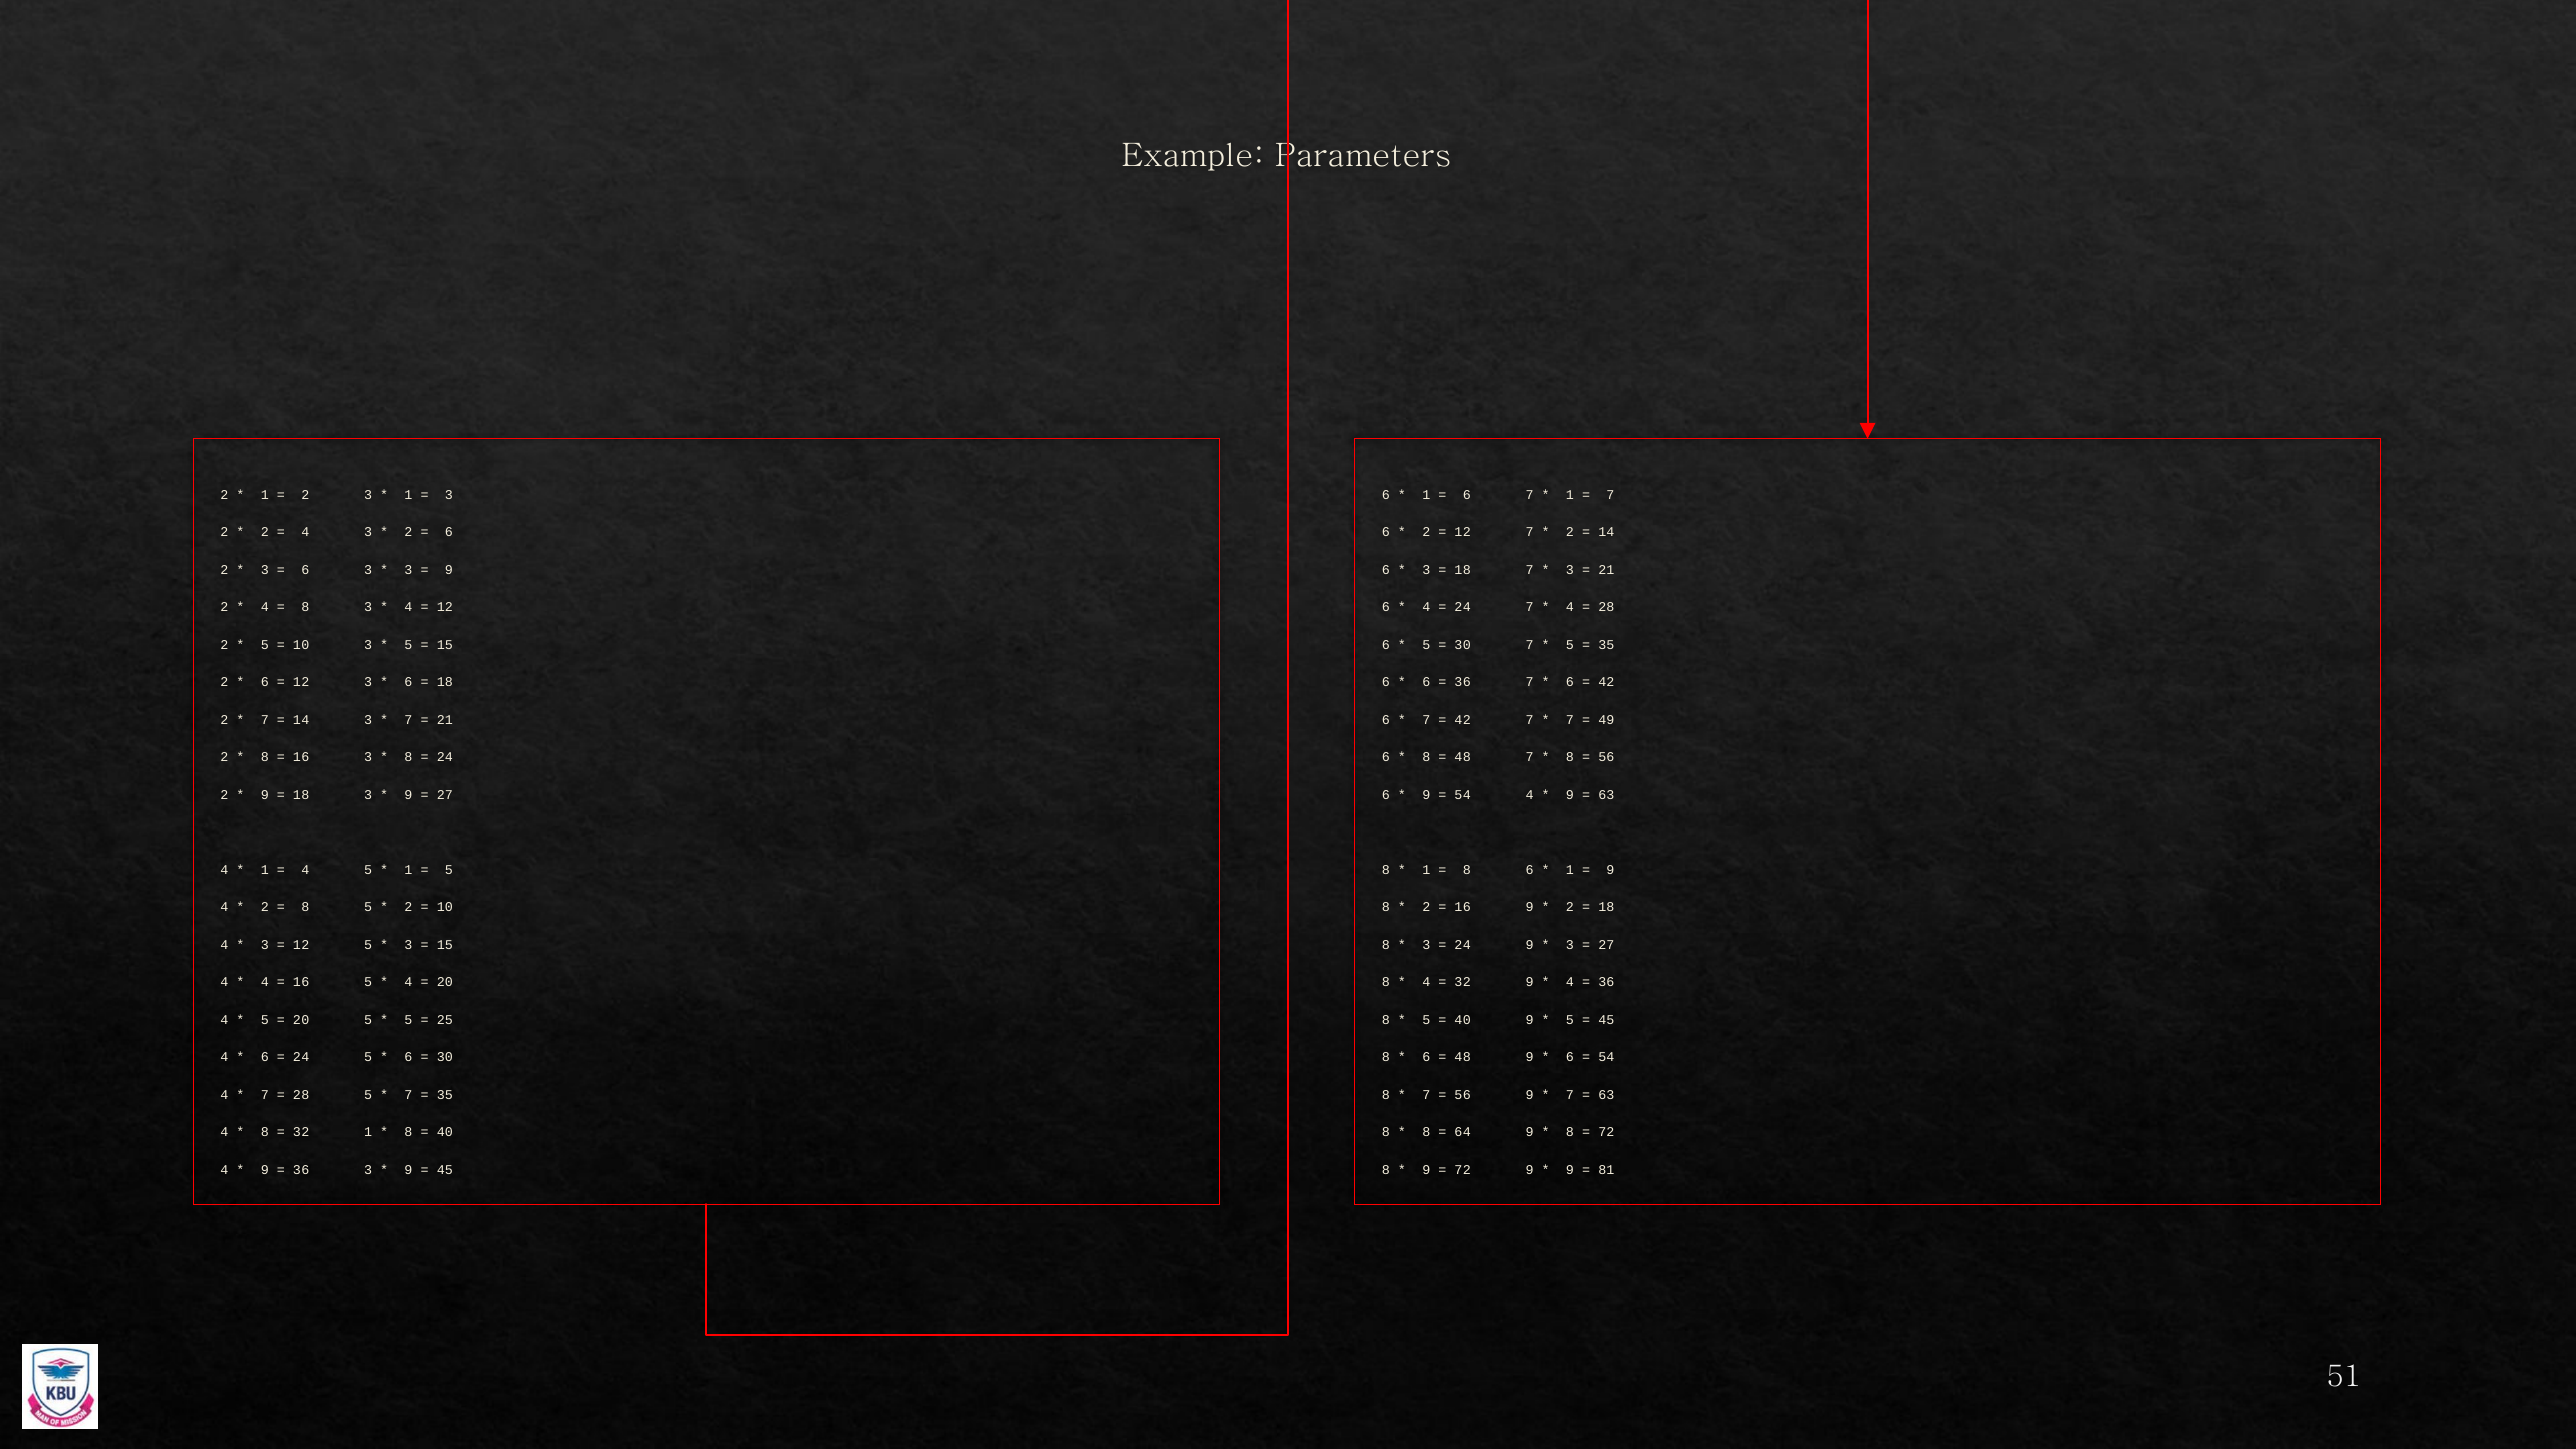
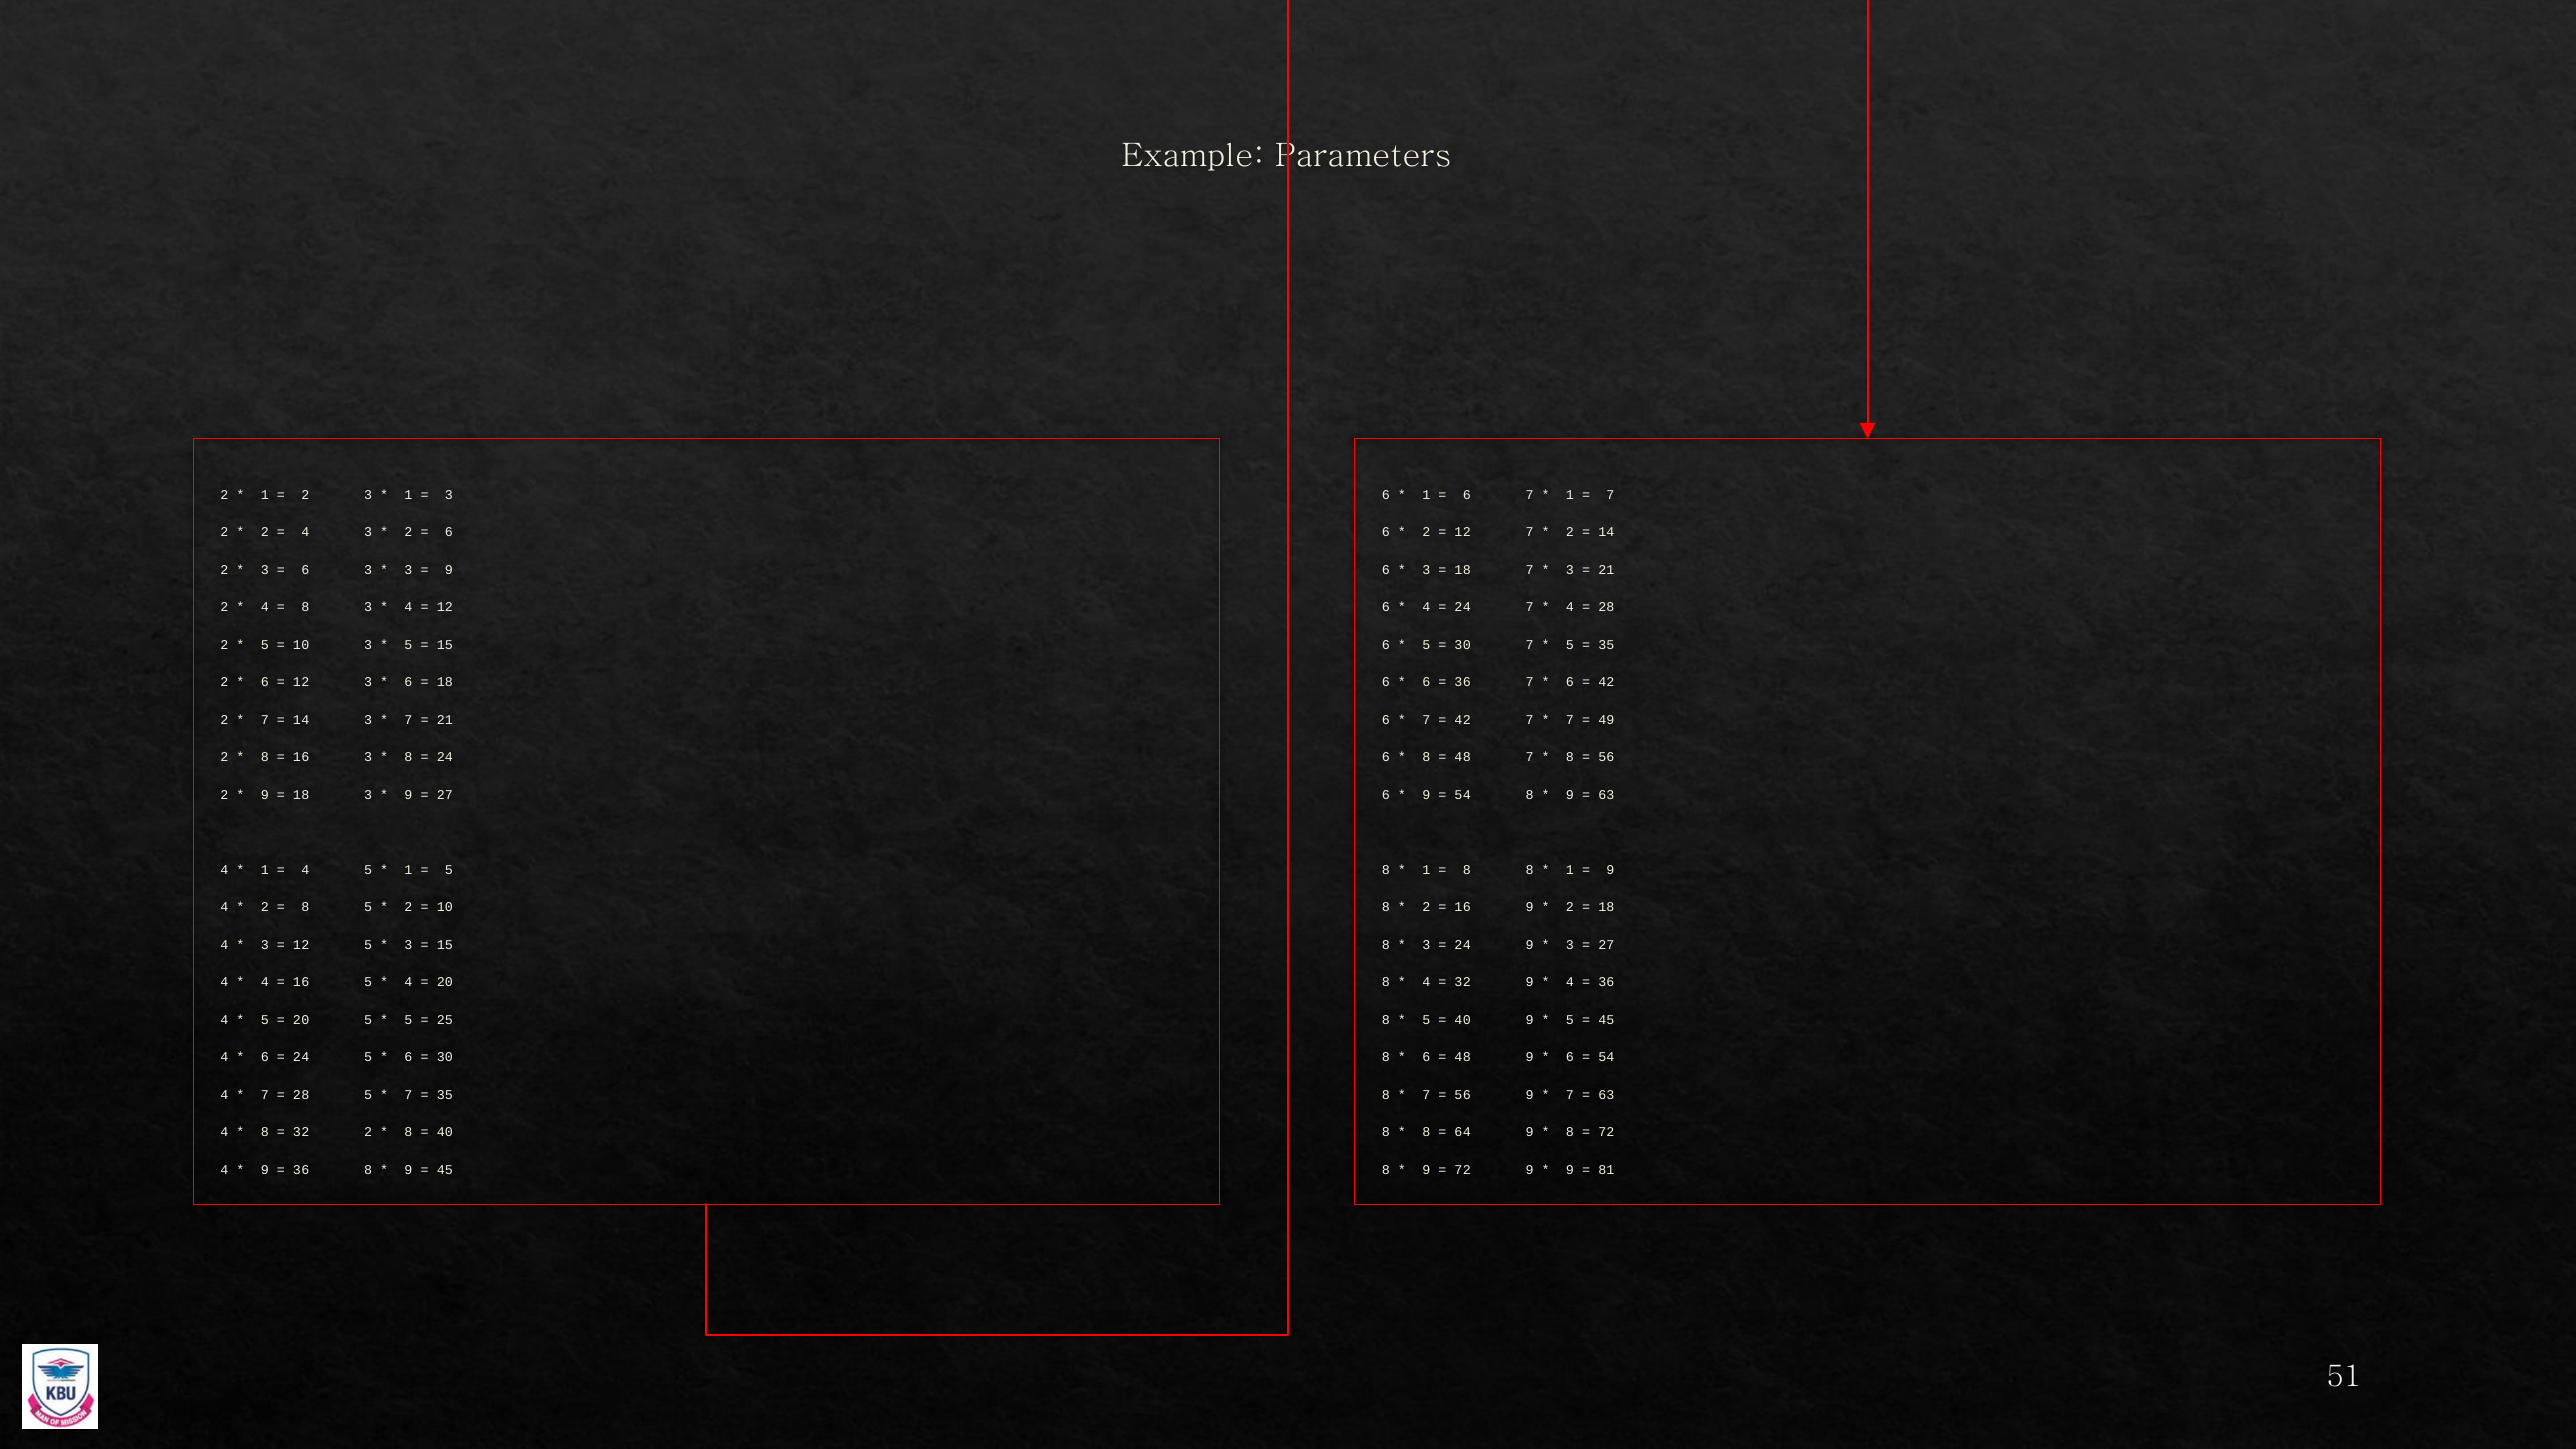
4: 4 -> 8 (1530, 795)
8 6: 6 -> 8 (1530, 870)
32 1: 1 -> 2 (368, 1132)
3: 3 -> 8 (368, 1170)
